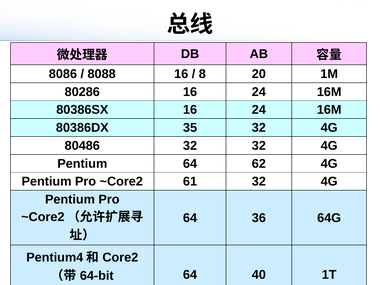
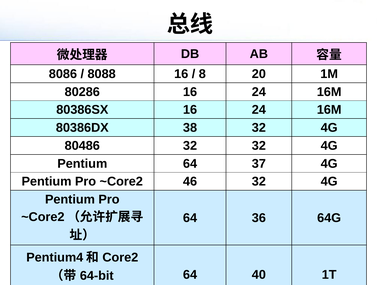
35: 35 -> 38 (190, 128)
62: 62 -> 37 (259, 164)
61: 61 -> 46 (190, 182)
